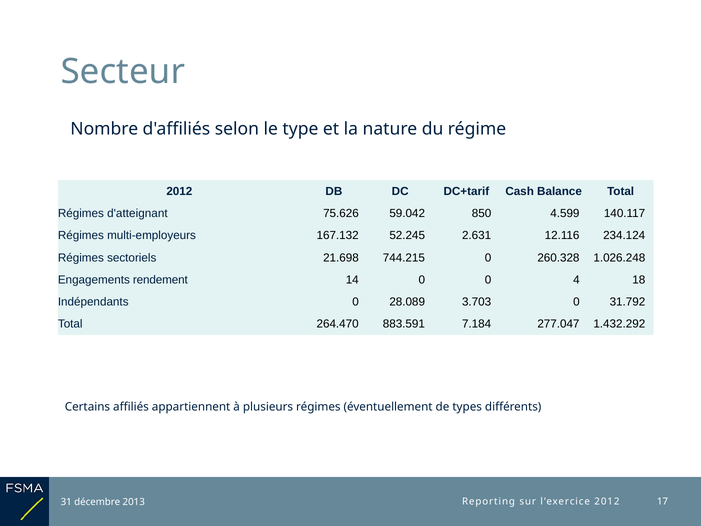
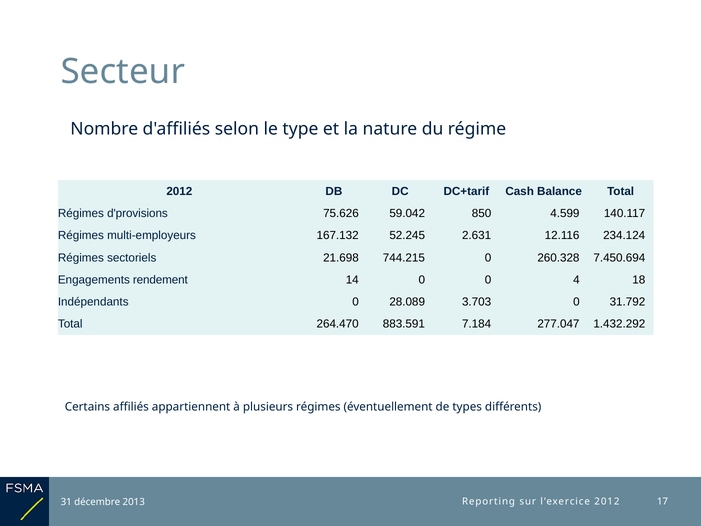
d'atteignant: d'atteignant -> d'provisions (137, 213)
1.026.248: 1.026.248 -> 7.450.694 (619, 258)
